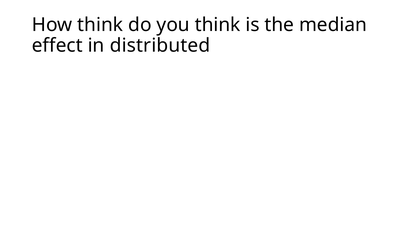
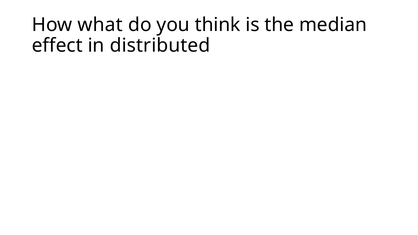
How think: think -> what (100, 25)
